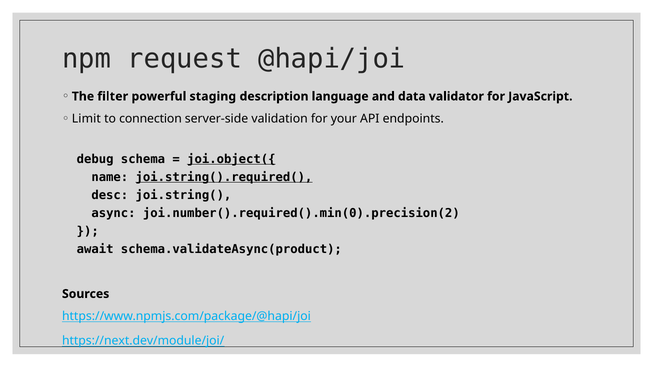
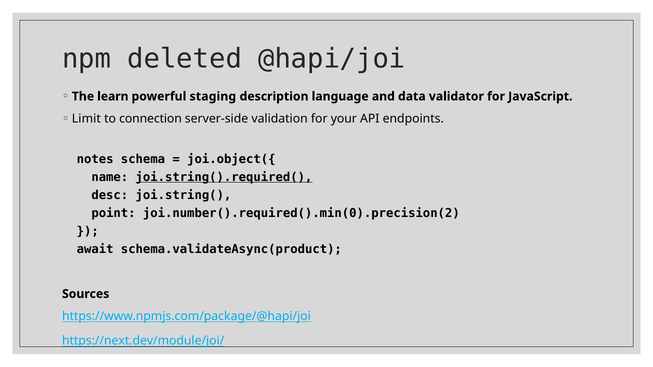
request: request -> deleted (185, 59)
filter: filter -> learn (113, 96)
debug: debug -> notes (95, 159)
joi.object({ underline: present -> none (231, 159)
async: async -> point (113, 213)
